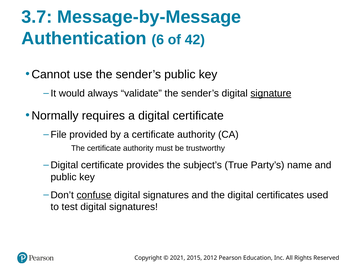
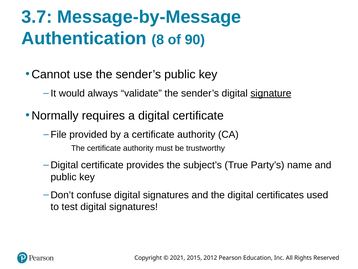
6: 6 -> 8 (158, 40)
42: 42 -> 90 (195, 40)
confuse underline: present -> none (94, 195)
